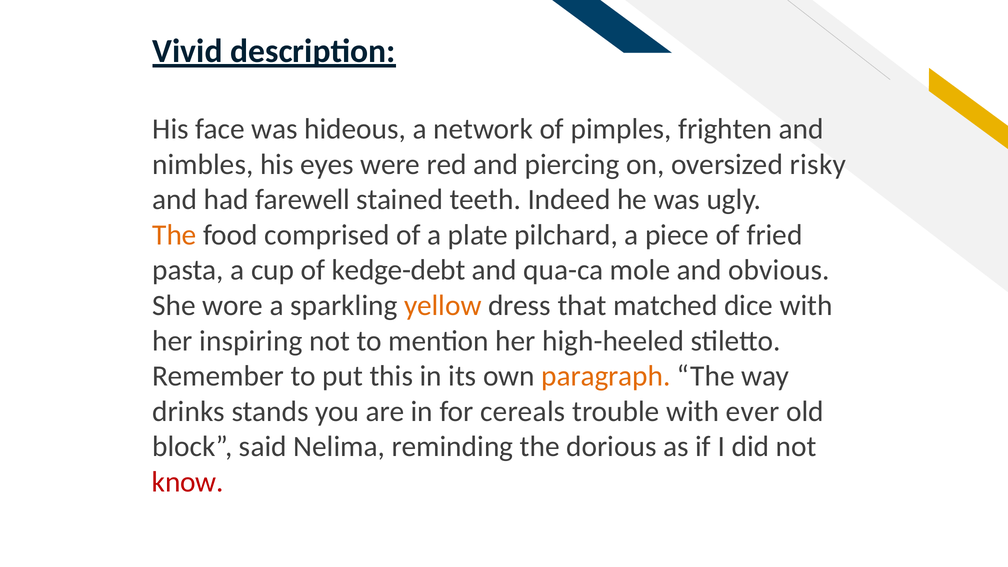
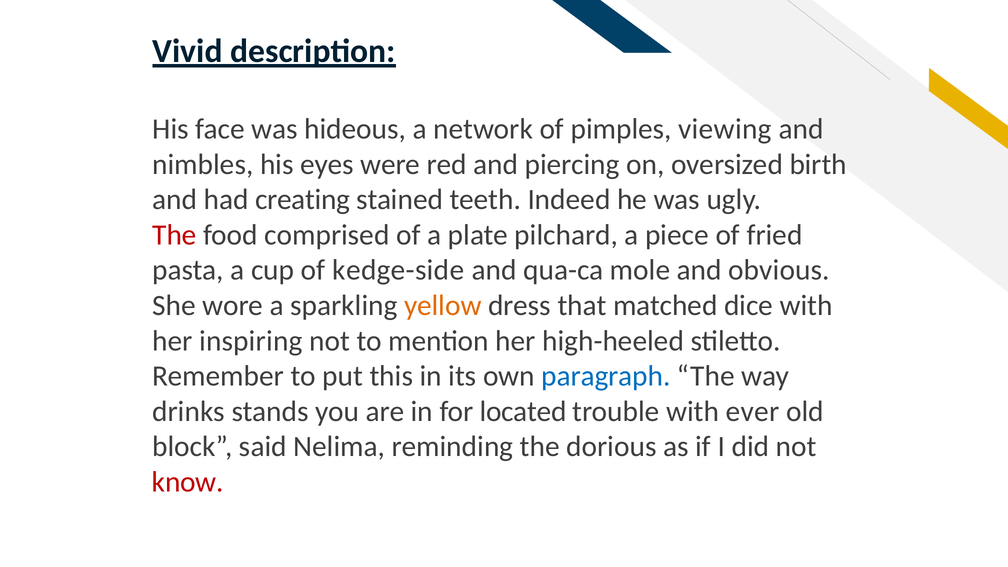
frighten: frighten -> viewing (725, 129)
risky: risky -> birth (818, 164)
farewell: farewell -> creating (303, 200)
The colour: orange -> red (174, 235)
kedge-debt: kedge-debt -> kedge-side (398, 270)
paragraph colour: orange -> blue (606, 376)
cereals: cereals -> located (523, 411)
